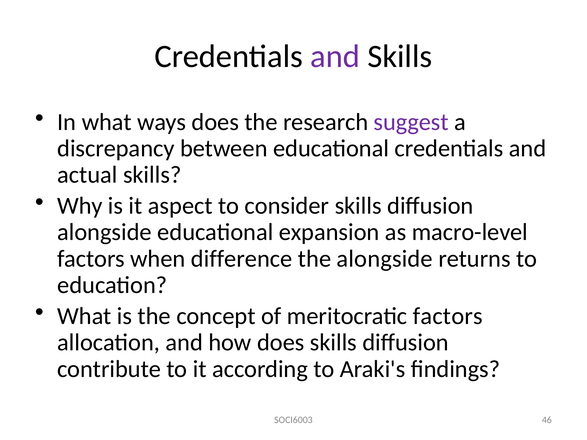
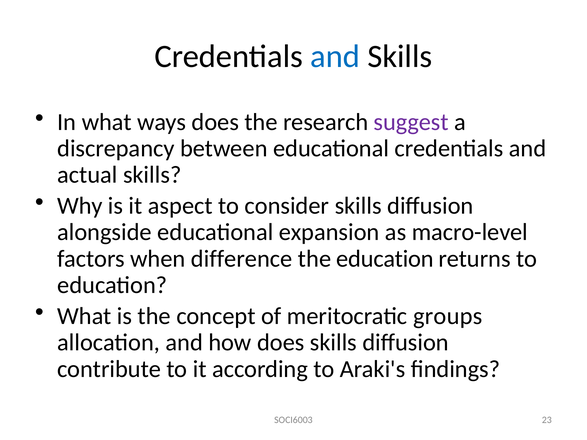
and colour: purple -> blue (335, 57)
the alongside: alongside -> education (385, 259)
meritocratic factors: factors -> groups (448, 316)
46: 46 -> 23 (547, 420)
